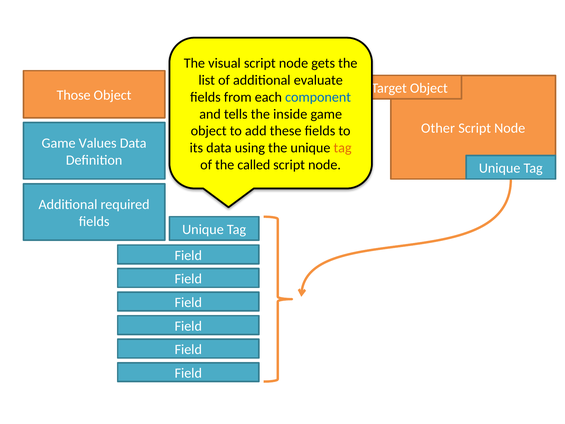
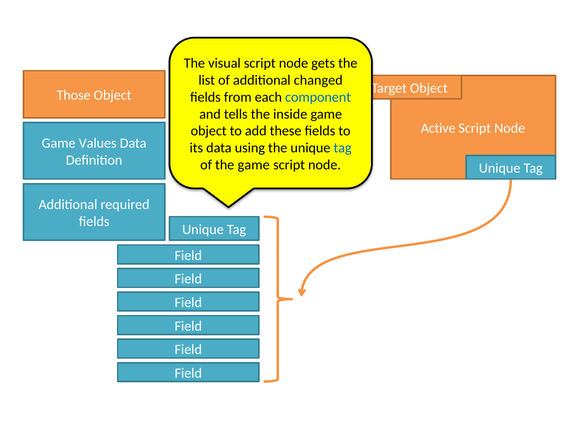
evaluate: evaluate -> changed (318, 80)
Other: Other -> Active (438, 128)
tag colour: orange -> blue (343, 148)
the called: called -> game (254, 165)
